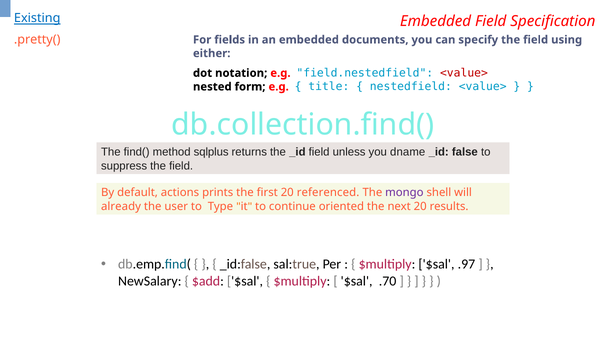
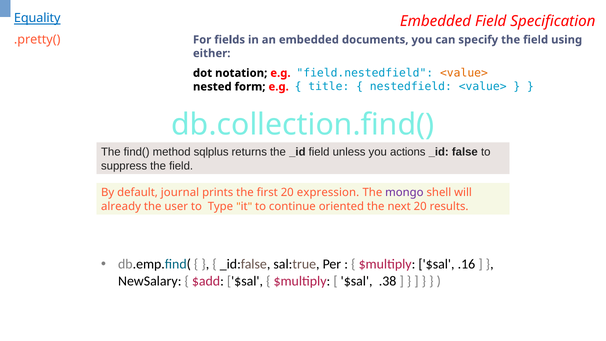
Existing: Existing -> Equality (37, 18)
<value> colour: red -> orange (464, 73)
dname: dname -> actions (408, 152)
actions: actions -> journal (180, 193)
referenced: referenced -> expression (328, 193)
.97: .97 -> .16 (466, 264)
.70: .70 -> .38 (388, 281)
